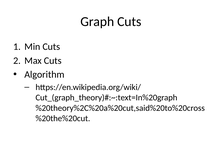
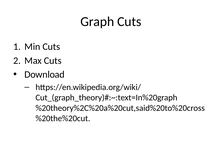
Algorithm: Algorithm -> Download (45, 74)
